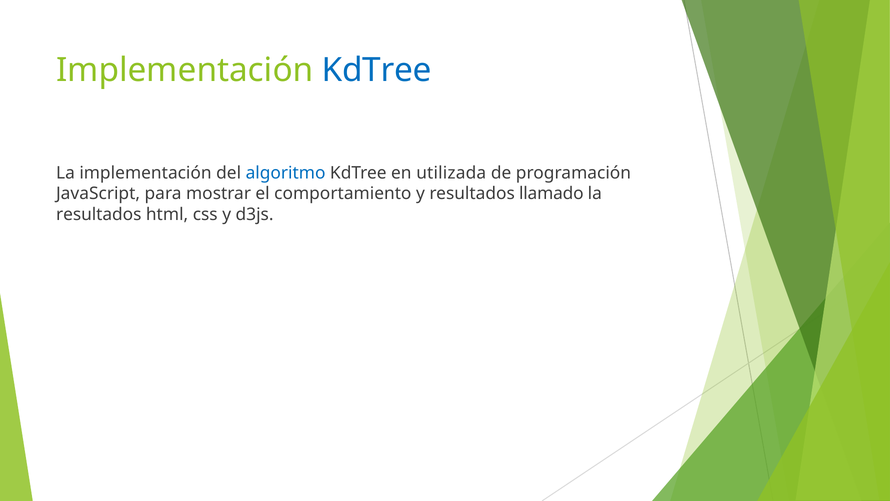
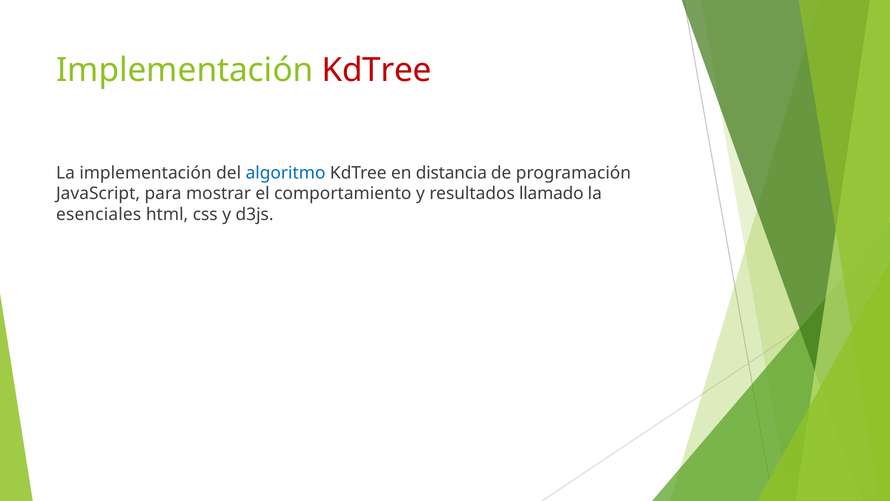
KdTree colour: blue -> red (377, 70)
utilizada: utilizada -> distancia (451, 173)
resultados: resultados -> esenciales (99, 214)
